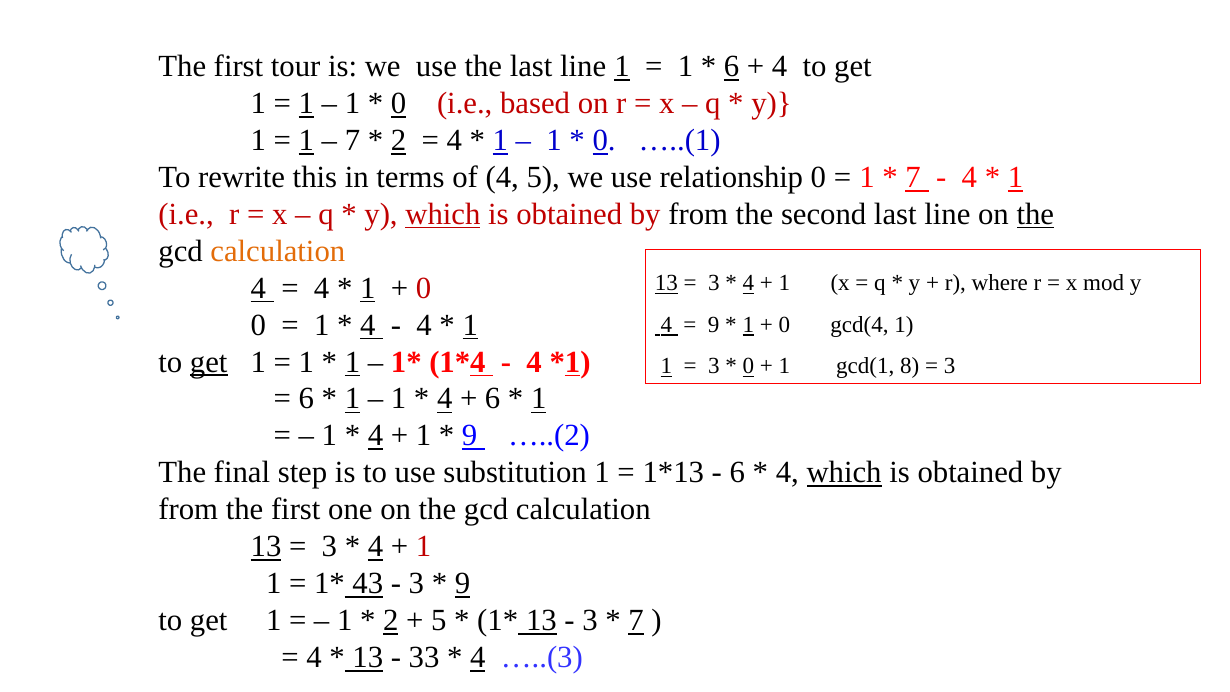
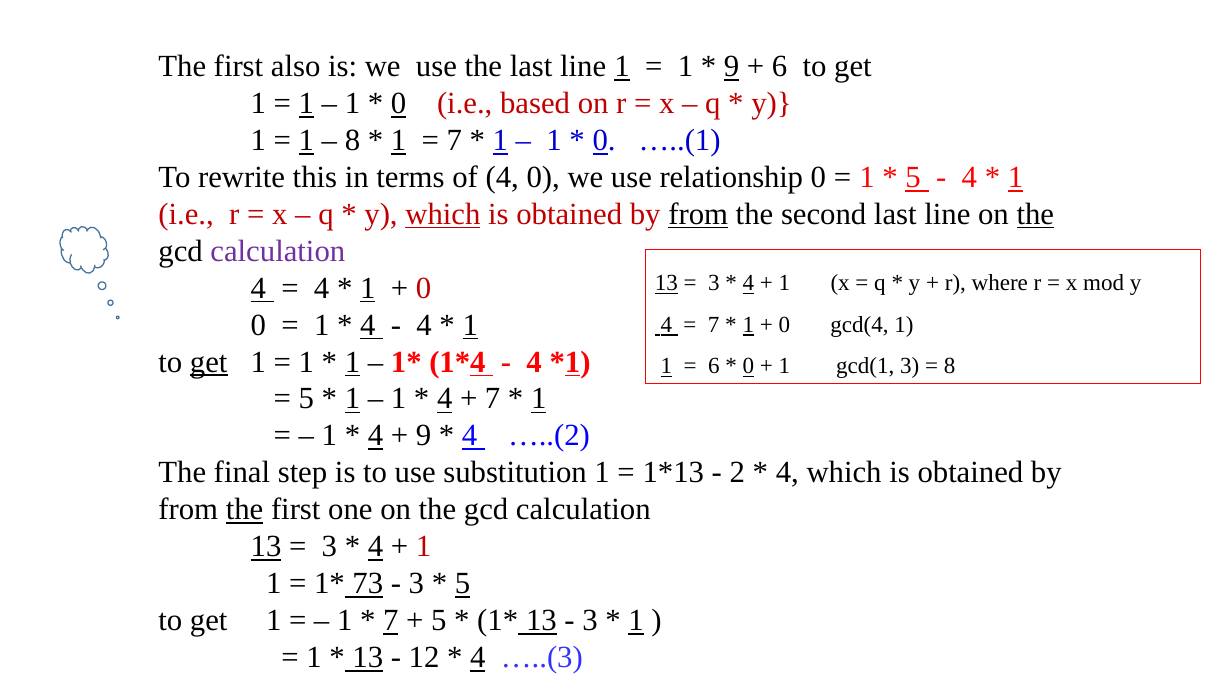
tour: tour -> also (296, 67)
6: 6 -> 9 (732, 67)
4: 4 -> 6 (780, 67)
7: 7 -> 8 (352, 140)
2: 2 -> 1 (399, 140)
4: 4 -> 7 (454, 140)
4 5: 5 -> 0 (543, 177)
7: 7 -> 5 (913, 177)
from underline: none -> present (698, 214)
calculation colour: orange -> purple (278, 251)
9: 9 -> 7 (714, 325)
3: 3 -> 6 (714, 366)
gcd(1 8: 8 -> 3 (910, 366)
3: 3 -> 8 (950, 366)
6: 6 -> 5 (306, 399)
6: 6 -> 7 (493, 399)
1: 1 -> 9 (423, 436)
9: 9 -> 4 (470, 436)
6: 6 -> 2 (737, 472)
which underline: present -> none (844, 472)
the underline: none -> present (245, 509)
43: 43 -> 73 (368, 583)
9: 9 -> 5 (463, 583)
2: 2 -> 7 (391, 620)
7: 7 -> 1 (636, 620)
4: 4 -> 1 (314, 657)
33: 33 -> 12 (424, 657)
